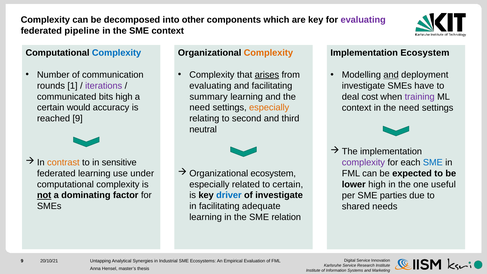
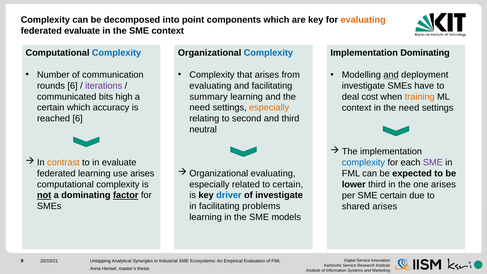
other: other -> point (193, 20)
evaluating colour: purple -> orange (363, 20)
federated pipeline: pipeline -> evaluate (82, 31)
Complexity colour: orange -> blue (268, 53)
Implementation Ecosystem: Ecosystem -> Dominating (425, 53)
arises underline: present -> none (267, 75)
rounds 1: 1 -> 6 (73, 86)
training colour: purple -> orange (420, 97)
certain would: would -> which (79, 108)
reached 9: 9 -> 6 (78, 119)
in sensitive: sensitive -> evaluate (119, 162)
complexity colour: purple -> blue (363, 163)
SME colour: blue -> purple (433, 163)
Organizational ecosystem: ecosystem -> evaluating (273, 173)
use under: under -> arises (142, 173)
lower high: high -> third (377, 184)
one useful: useful -> arises (443, 184)
factor underline: none -> present (126, 195)
SME parties: parties -> certain (393, 195)
adequate: adequate -> problems (261, 206)
shared needs: needs -> arises (385, 206)
relation: relation -> models (286, 217)
